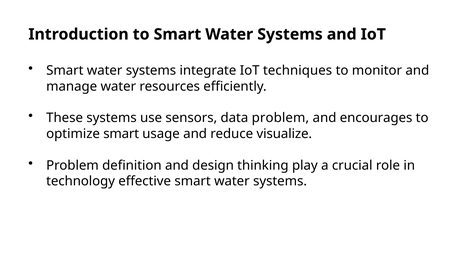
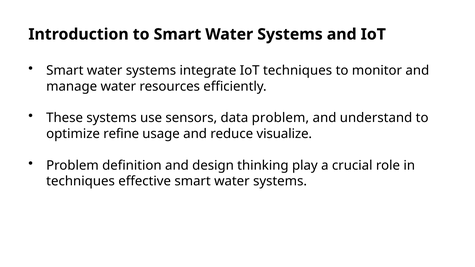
encourages: encourages -> understand (376, 118)
optimize smart: smart -> refine (121, 134)
technology: technology -> techniques (81, 181)
